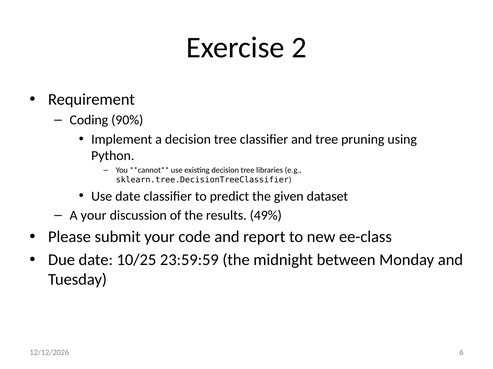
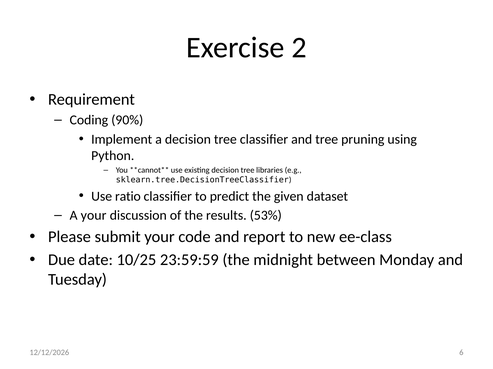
Use date: date -> ratio (128, 197)
49%: 49% -> 53% (266, 216)
